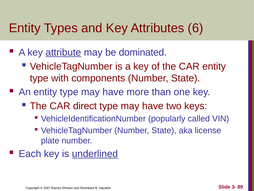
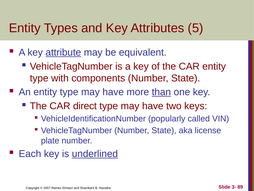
6: 6 -> 5 (196, 28)
dominated: dominated -> equivalent (143, 52)
than underline: none -> present (161, 92)
